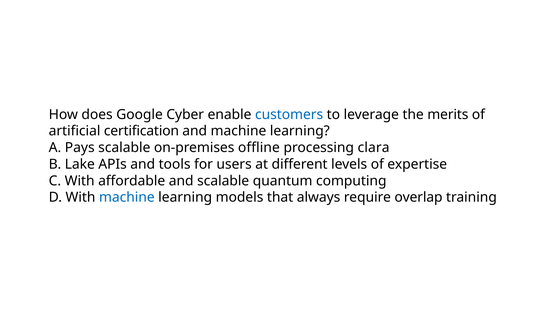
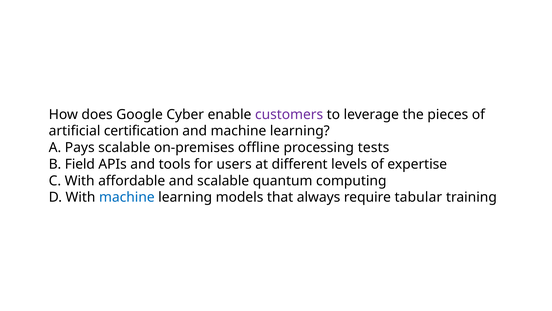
customers colour: blue -> purple (289, 114)
merits: merits -> pieces (448, 114)
clara: clara -> tests (374, 147)
Lake: Lake -> Field (80, 164)
overlap: overlap -> tabular (418, 197)
